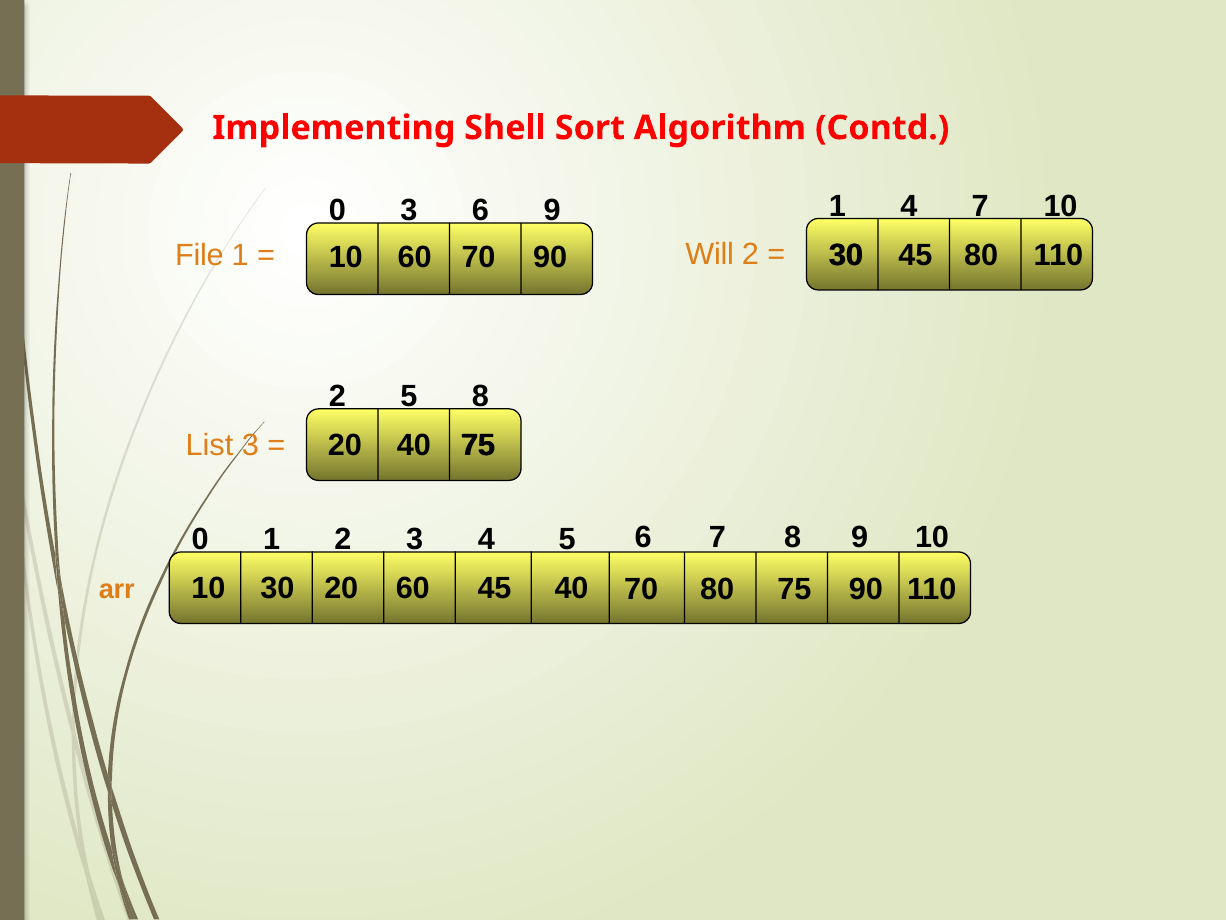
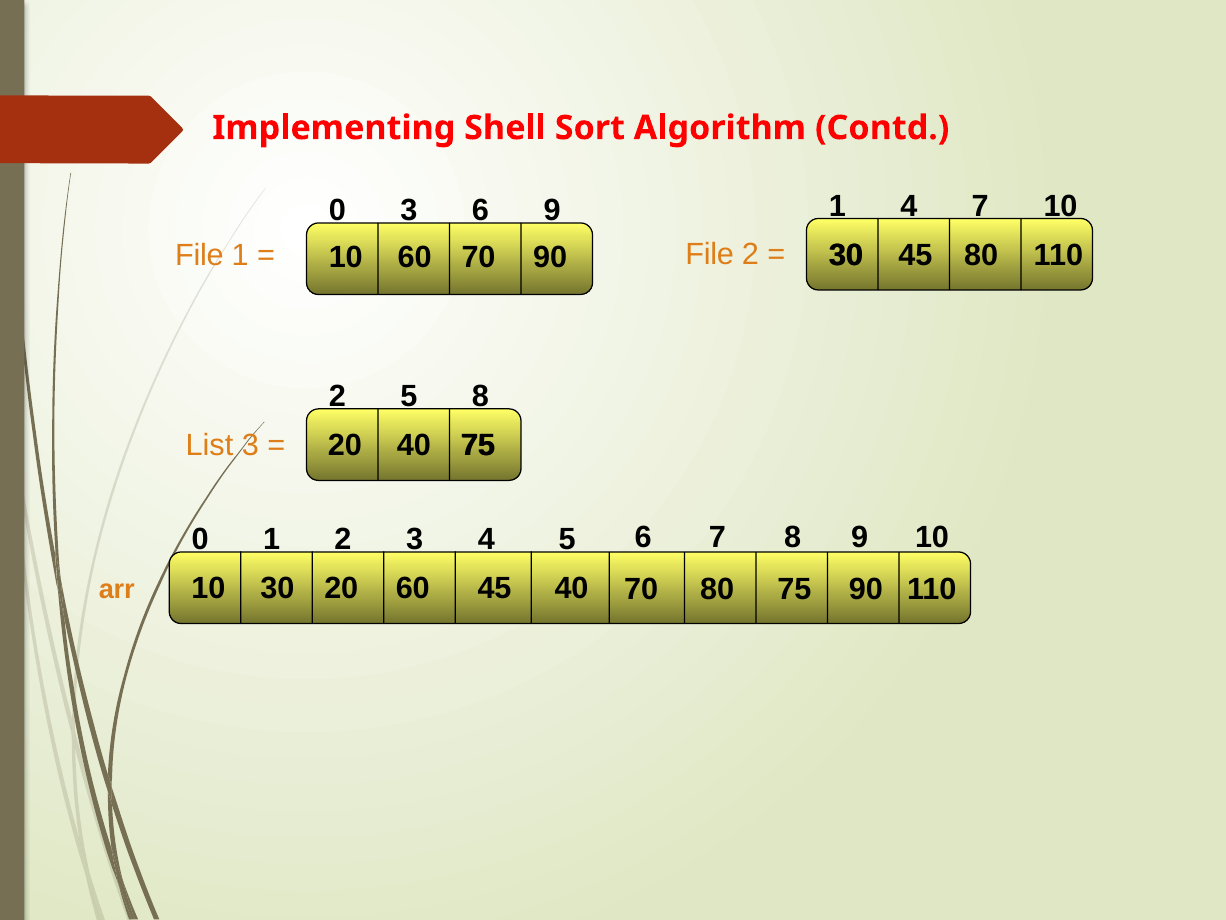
Will: Will -> File (710, 254)
